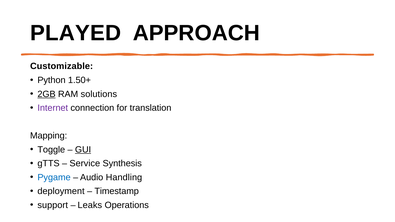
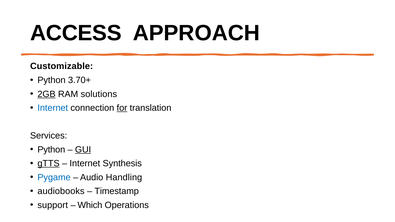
PLAYED: PLAYED -> ACCESS (76, 33)
1.50+: 1.50+ -> 3.70+ (79, 80)
Internet colour: purple -> blue (53, 108)
for underline: none -> present (122, 108)
Mapping: Mapping -> Services (49, 136)
Toggle: Toggle -> Python (51, 150)
gTTS underline: none -> present (49, 164)
Service: Service -> Internet (85, 164)
deployment: deployment -> audiobooks (61, 191)
Leaks: Leaks -> Which (90, 205)
